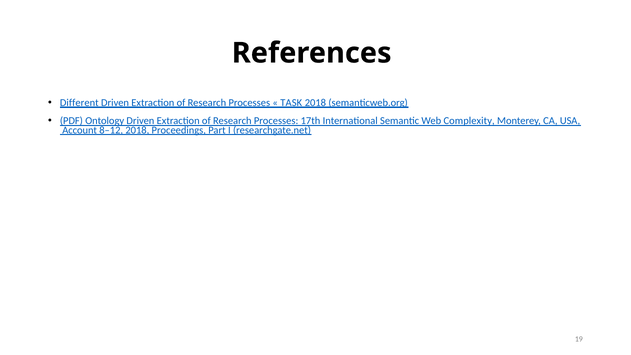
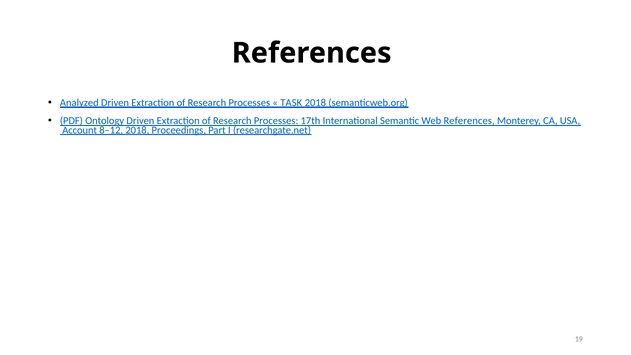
Different: Different -> Analyzed (79, 103)
Web Complexity: Complexity -> References (469, 121)
